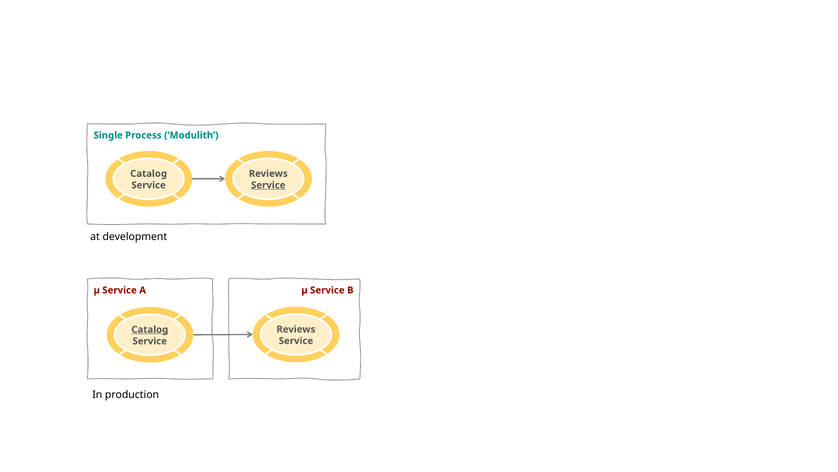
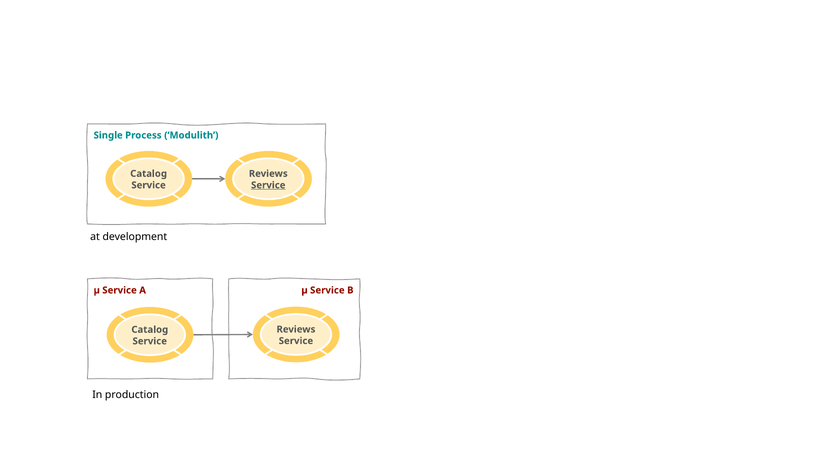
Catalog underline: present -> none (150, 329)
